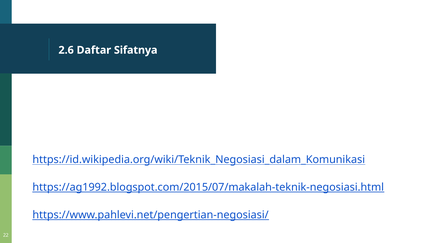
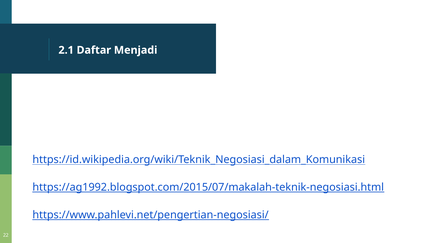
2.6: 2.6 -> 2.1 (66, 50)
Sifatnya: Sifatnya -> Menjadi (136, 50)
